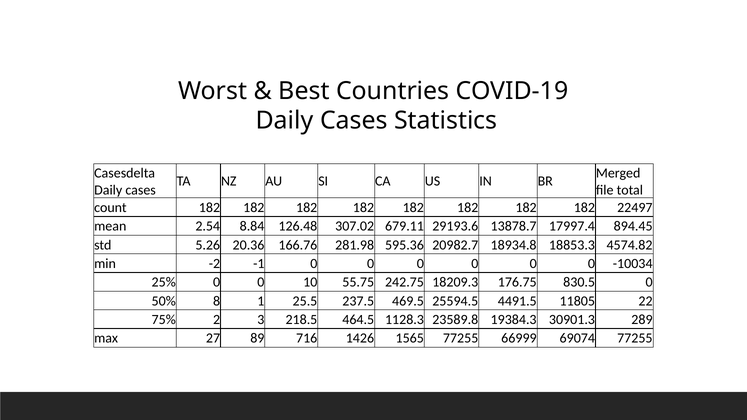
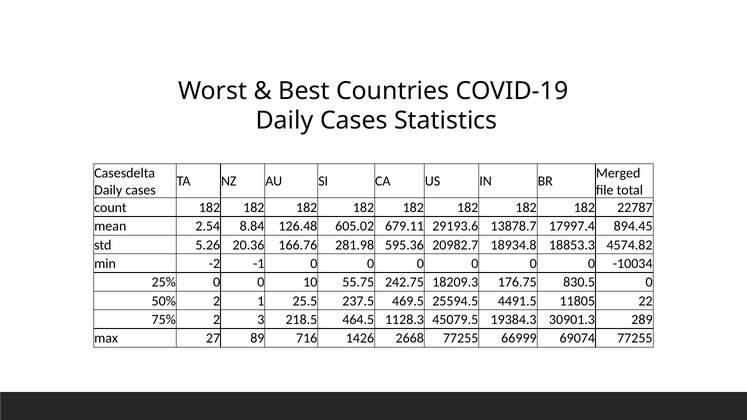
22497: 22497 -> 22787 (635, 208)
307.02: 307.02 -> 605.02 (355, 226)
50% 8: 8 -> 2 (217, 301)
23589.8: 23589.8 -> 45079.5 (455, 320)
1565: 1565 -> 2668 (410, 338)
